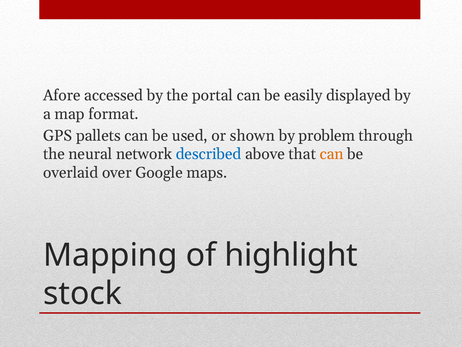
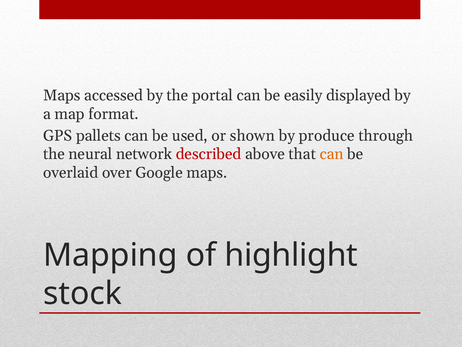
Afore: Afore -> Maps (62, 95)
problem: problem -> produce (327, 135)
described colour: blue -> red (209, 154)
